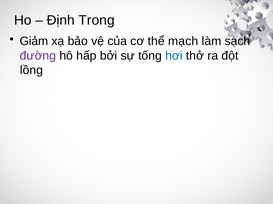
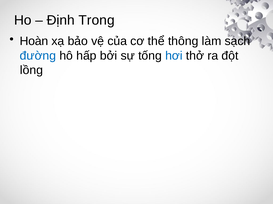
Giảm: Giảm -> Hoàn (34, 41)
mạch: mạch -> thông (183, 41)
đường colour: purple -> blue (38, 56)
